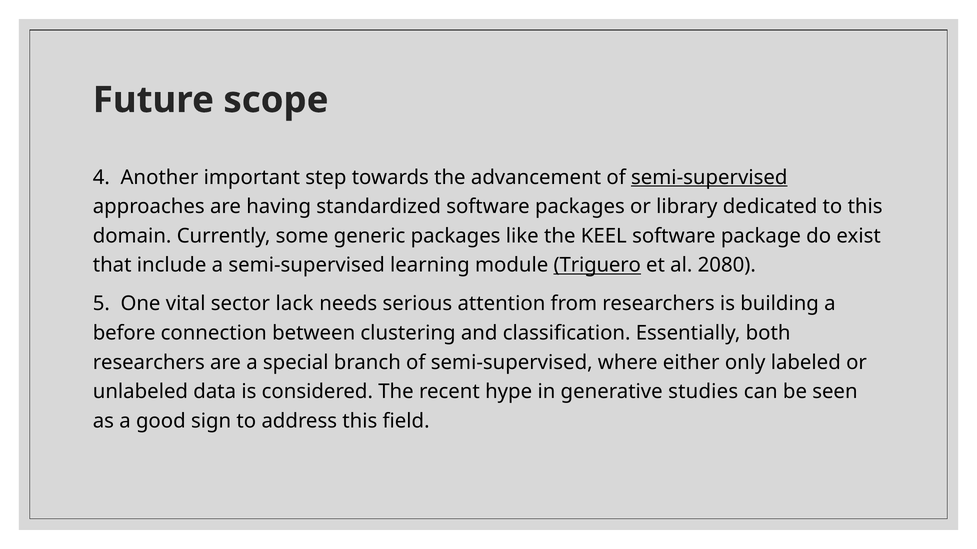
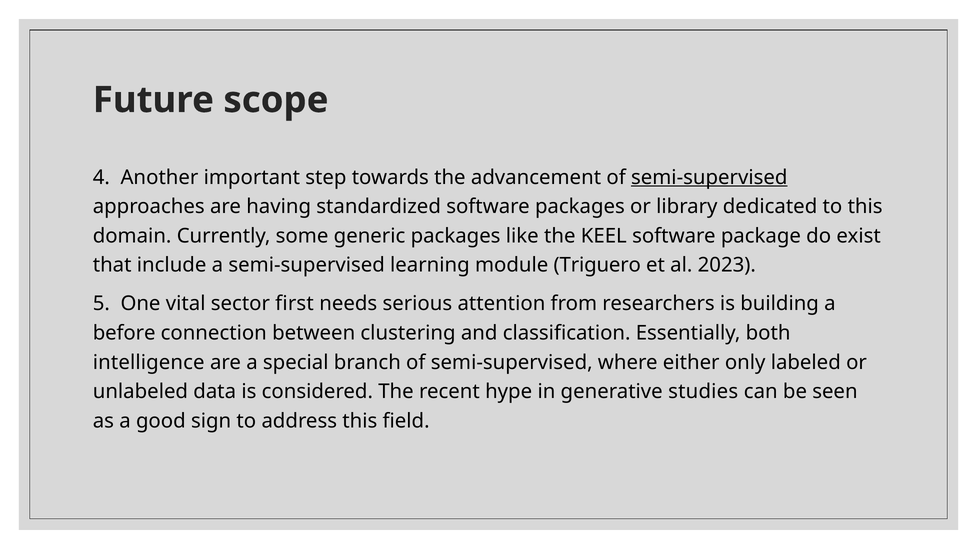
Triguero underline: present -> none (597, 265)
2080: 2080 -> 2023 (727, 265)
lack: lack -> first (295, 304)
researchers: researchers -> intelligence (149, 363)
